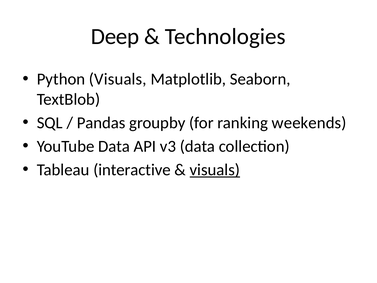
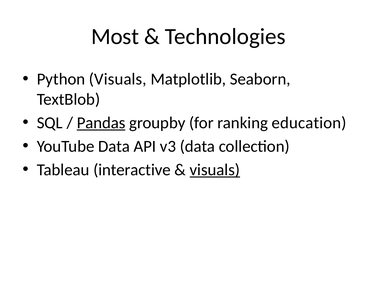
Deep: Deep -> Most (115, 36)
Pandas underline: none -> present (101, 123)
weekends: weekends -> education (309, 123)
